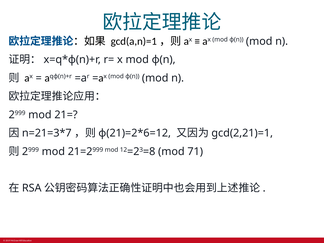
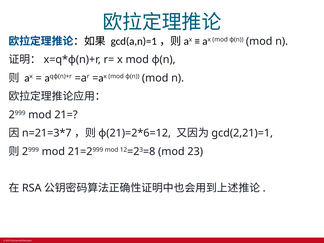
71: 71 -> 23 (195, 151)
